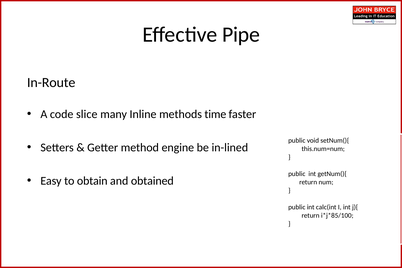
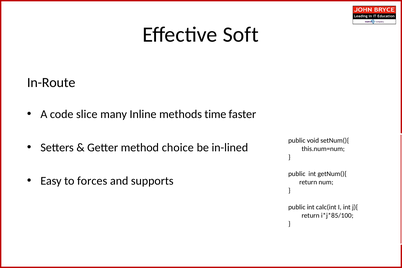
Pipe: Pipe -> Soft (241, 35)
engine: engine -> choice (178, 148)
obtain: obtain -> forces (92, 181)
obtained: obtained -> supports (152, 181)
